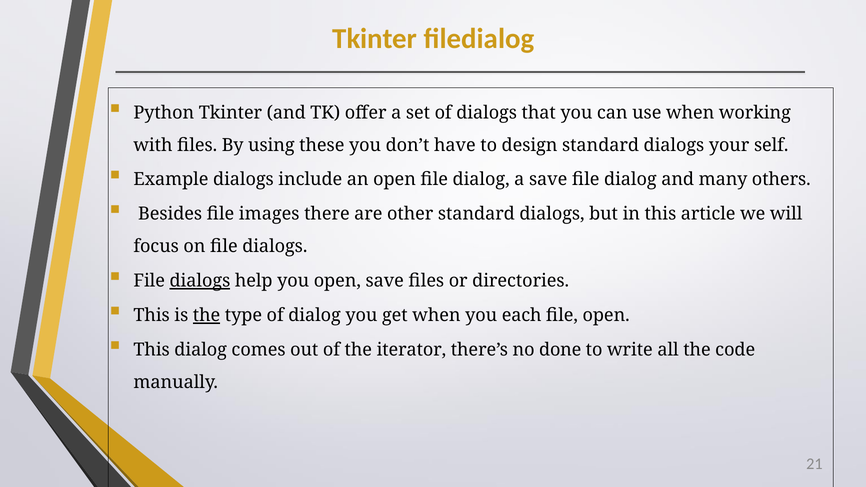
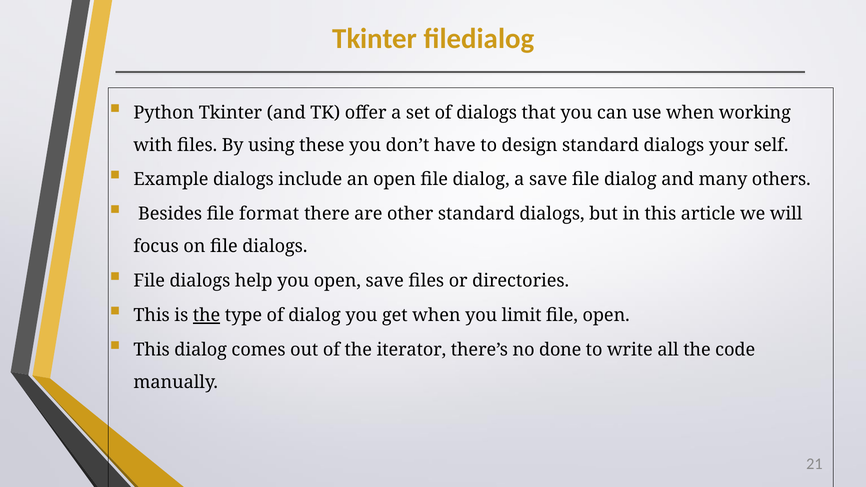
images: images -> format (269, 214)
dialogs underline: present -> none (200, 281)
each: each -> limit (522, 316)
